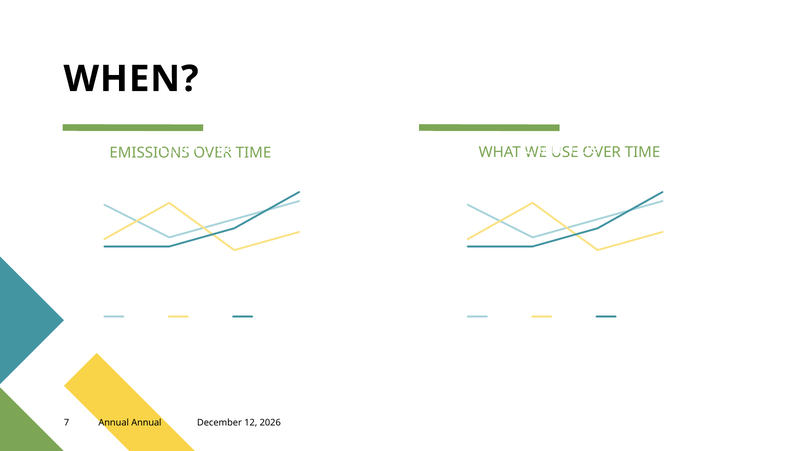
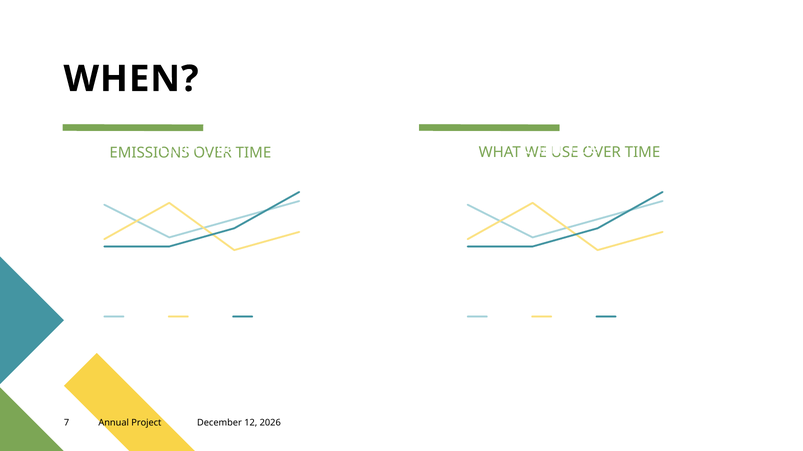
Annual Annual: Annual -> Project (146, 423)
